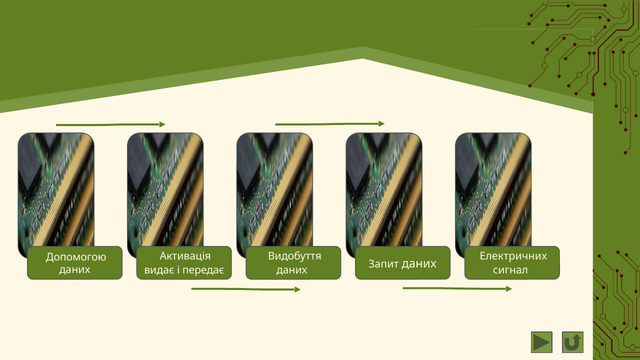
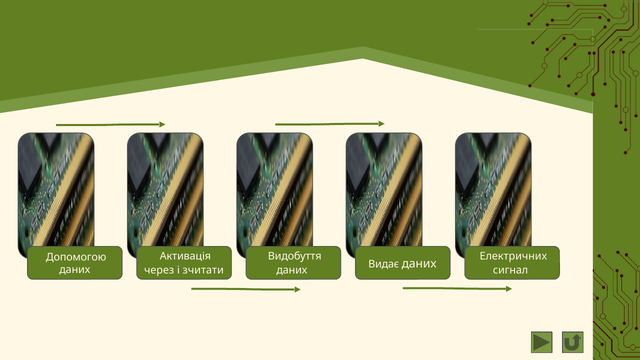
Запит: Запит -> Видає (384, 264)
видає: видає -> через (159, 270)
передає: передає -> зчитати (203, 270)
